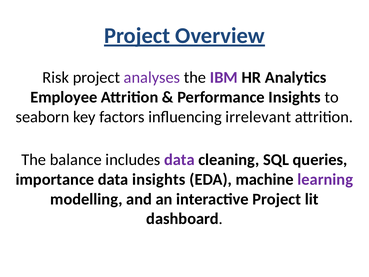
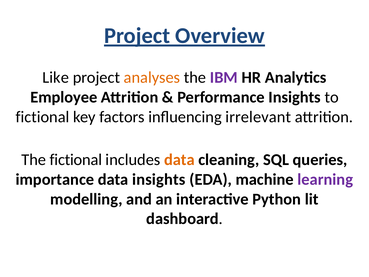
Risk: Risk -> Like (56, 77)
analyses colour: purple -> orange (152, 77)
seaborn: seaborn -> fictional (43, 117)
The balance: balance -> fictional (76, 160)
data colour: purple -> orange (179, 160)
interactive Project: Project -> Python (277, 199)
